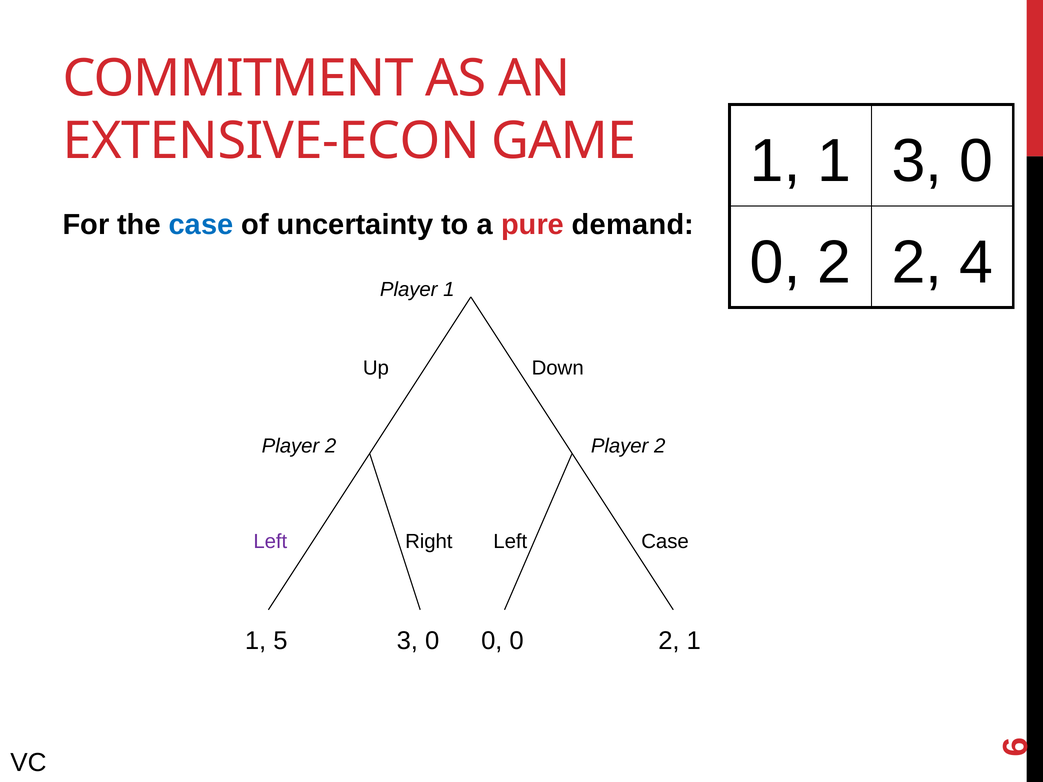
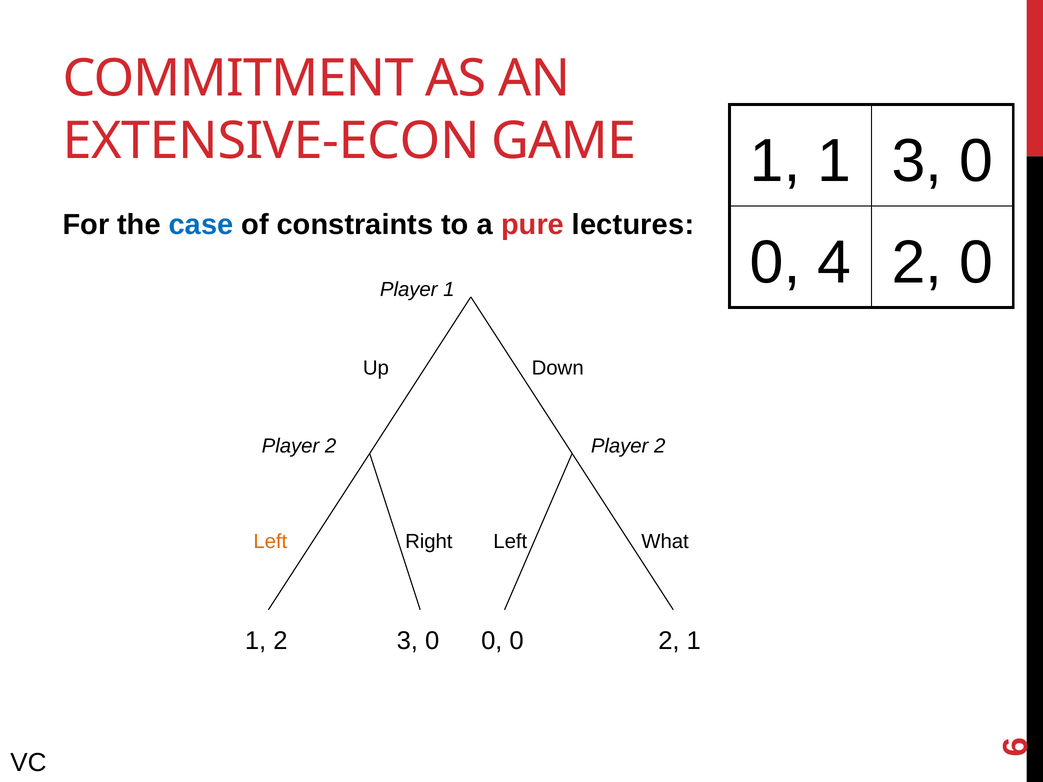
uncertainty: uncertainty -> constraints (355, 225)
demand: demand -> lectures (633, 225)
2: 2 -> 4 (834, 263)
2 4: 4 -> 0 (976, 263)
Left colour: purple -> orange (270, 542)
Left Case: Case -> What (665, 542)
1 5: 5 -> 2 (280, 641)
